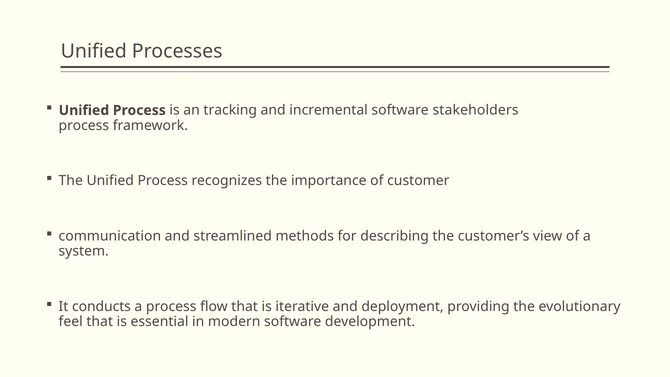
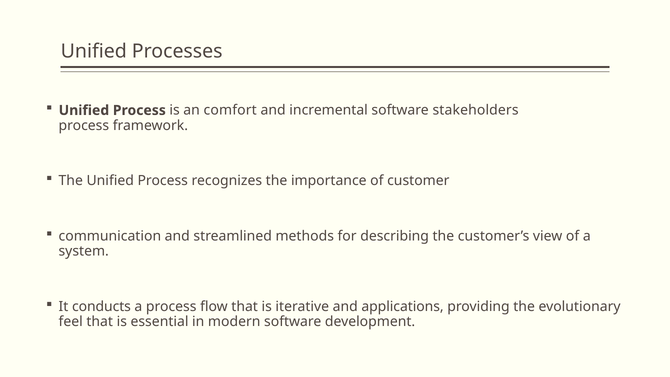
tracking: tracking -> comfort (230, 110)
deployment: deployment -> applications (403, 306)
